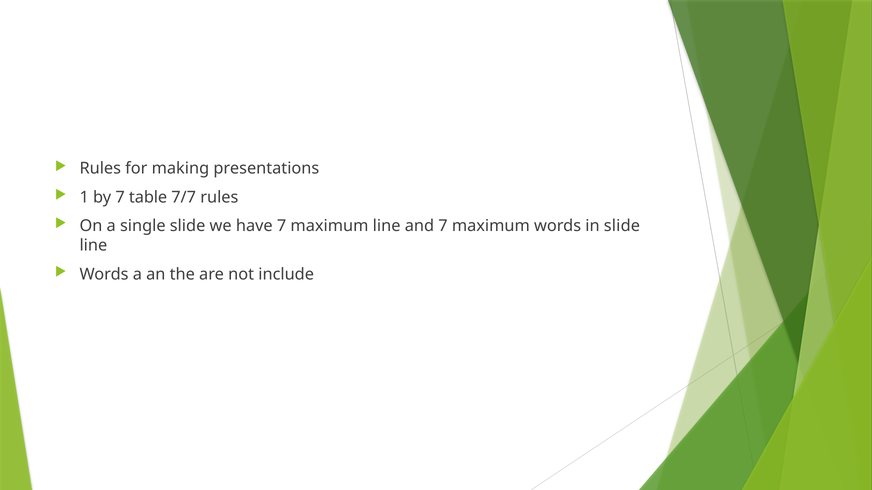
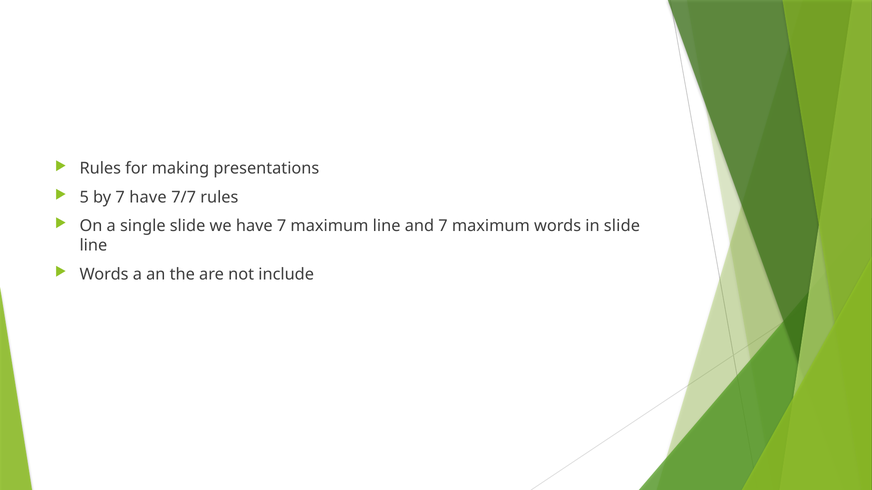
1: 1 -> 5 (84, 197)
7 table: table -> have (148, 197)
